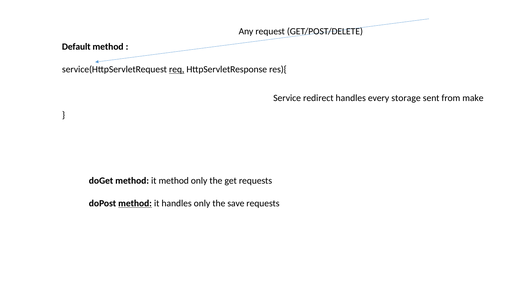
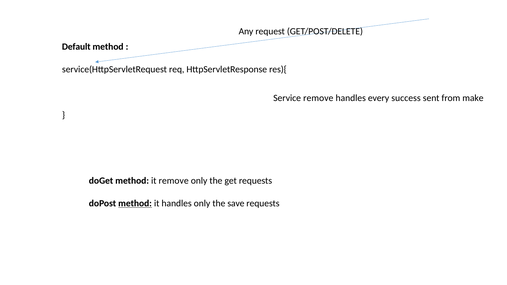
req underline: present -> none (177, 69)
Service redirect: redirect -> remove (318, 98)
storage: storage -> success (406, 98)
it method: method -> remove (174, 181)
